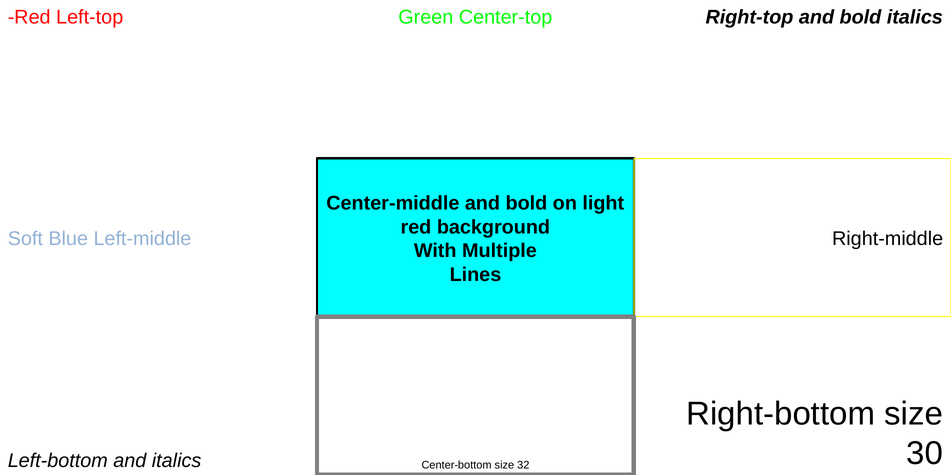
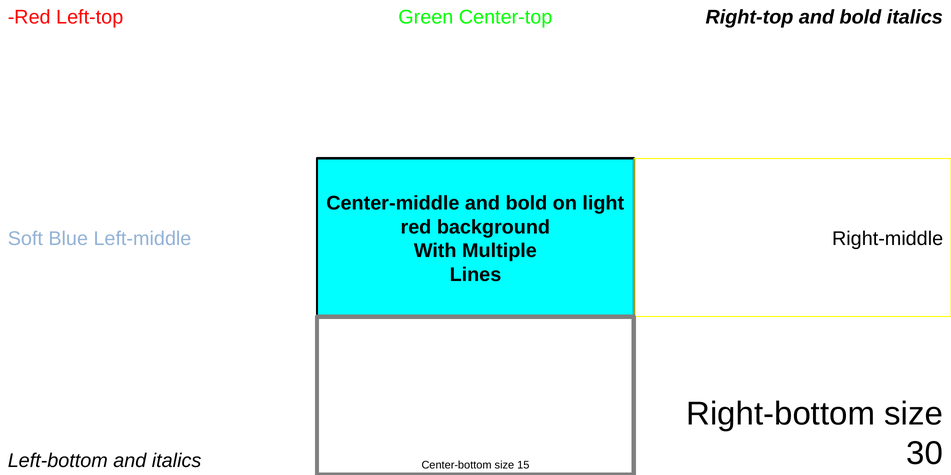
32: 32 -> 15 (523, 466)
